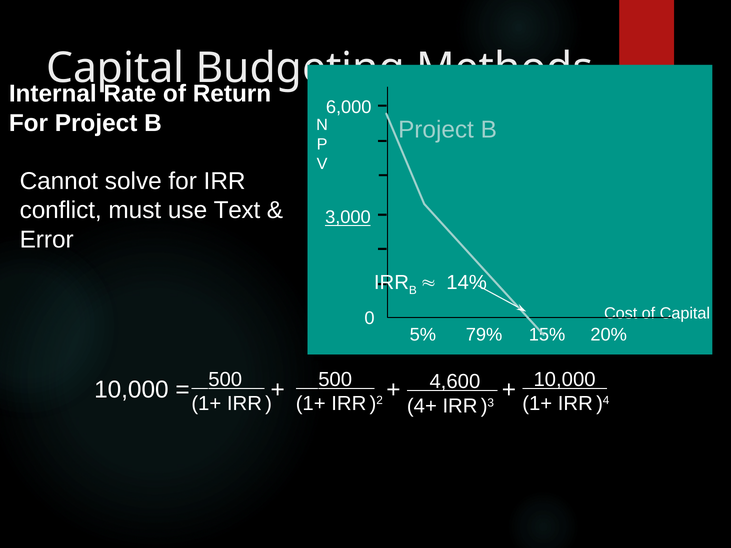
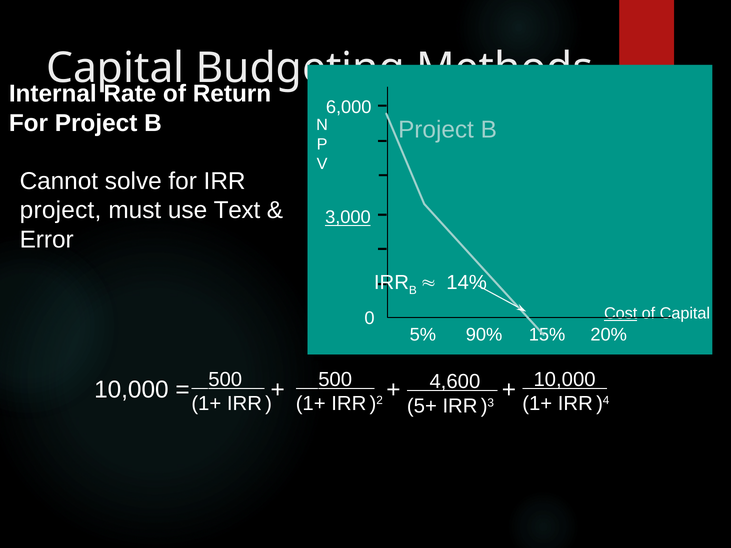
conflict: conflict -> project (61, 210)
Cost underline: none -> present (621, 313)
79%: 79% -> 90% (484, 335)
4+: 4+ -> 5+ (422, 406)
